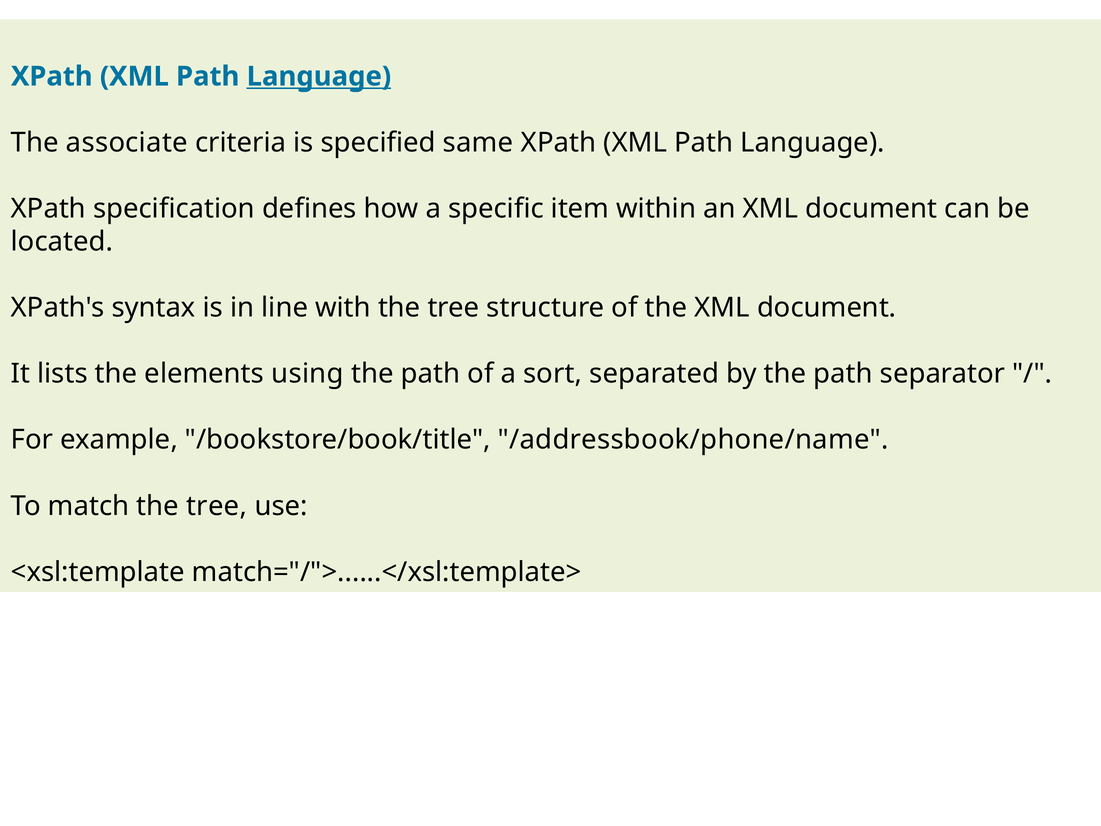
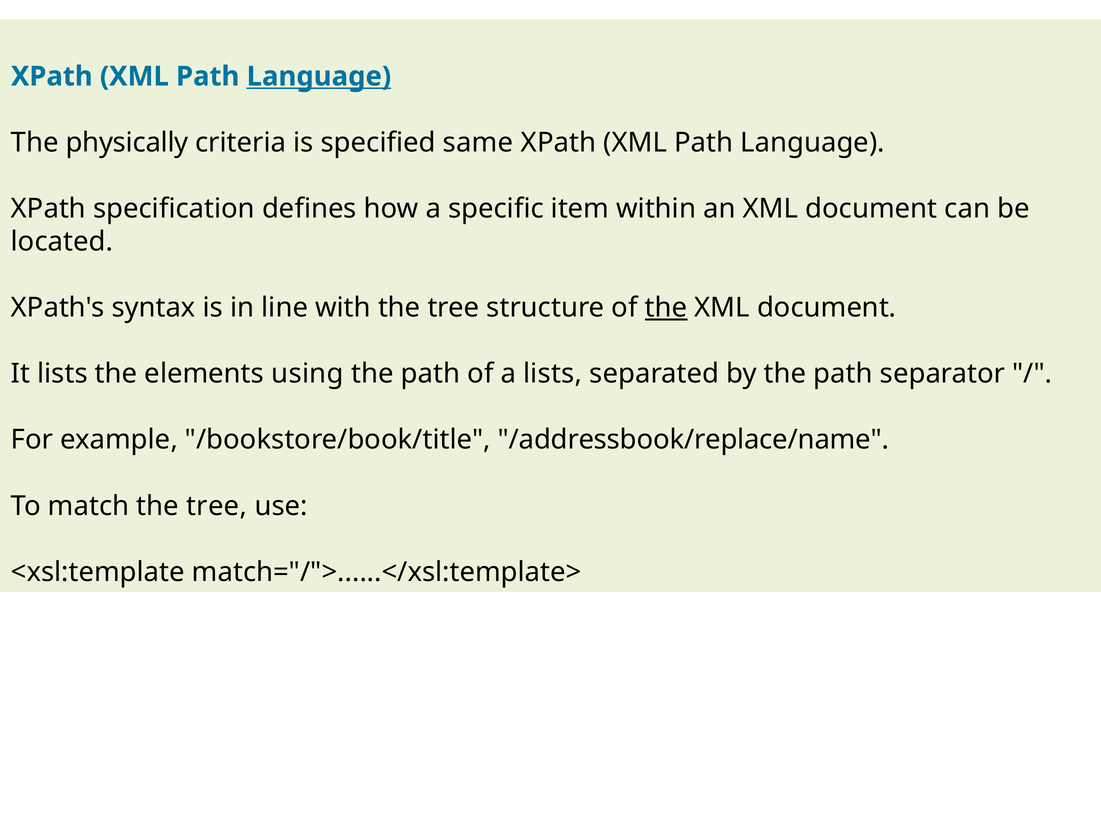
associate: associate -> physically (127, 142)
the underline: none -> present (666, 308)
a sort: sort -> lists (553, 374)
/addressbook/phone/name: /addressbook/phone/name -> /addressbook/replace/name (693, 440)
